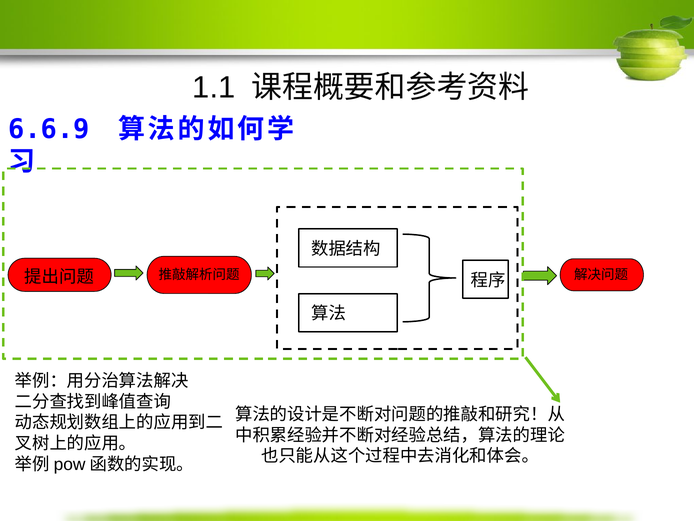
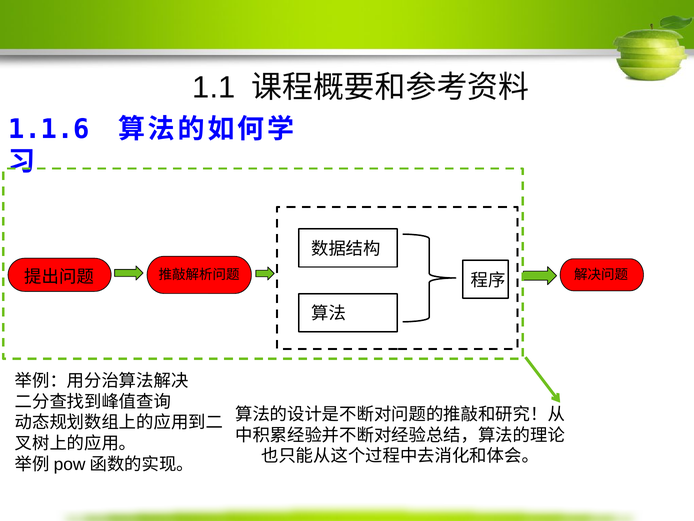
6.6.9: 6.6.9 -> 1.1.6 (49, 129)
